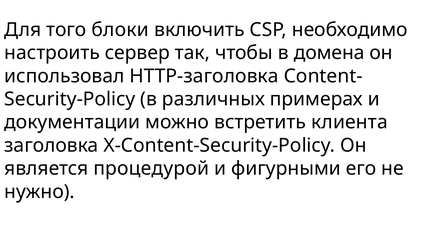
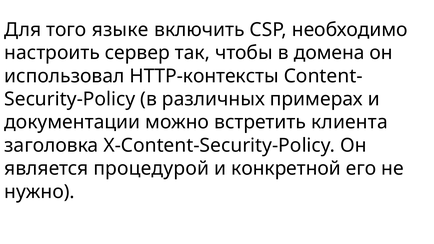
блоки: блоки -> языке (120, 30)
HTTP-заголовка: HTTP-заголовка -> HTTP-контексты (204, 76)
фигурными: фигурными -> конкретной (286, 169)
